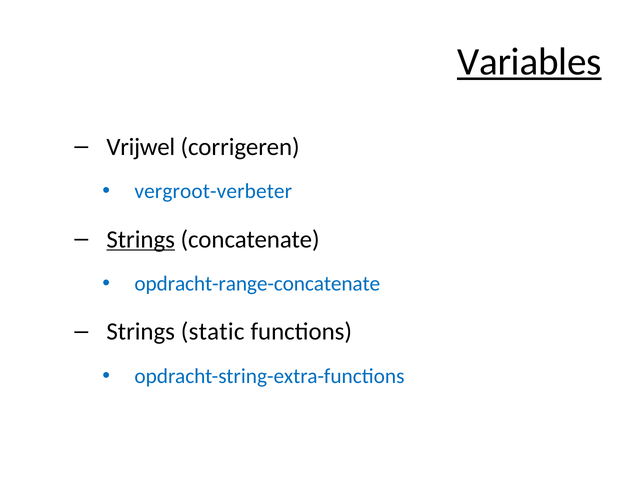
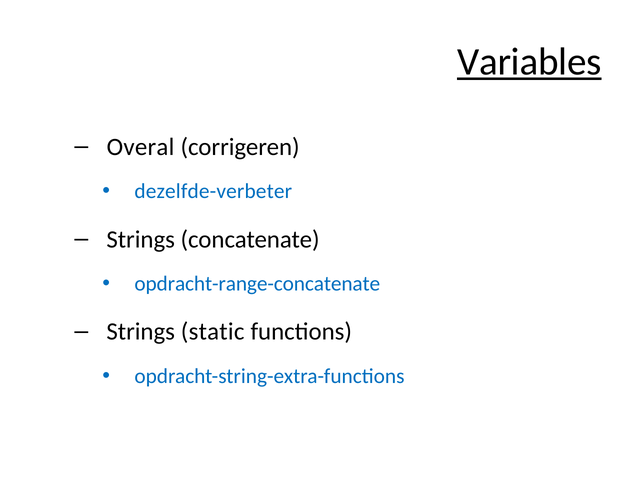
Vrijwel: Vrijwel -> Overal (141, 147)
vergroot-verbeter: vergroot-verbeter -> dezelfde-verbeter (213, 191)
Strings underline: present -> none (141, 239)
